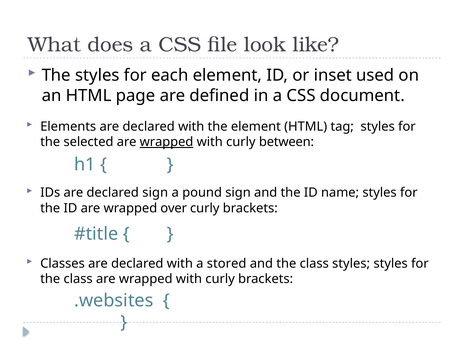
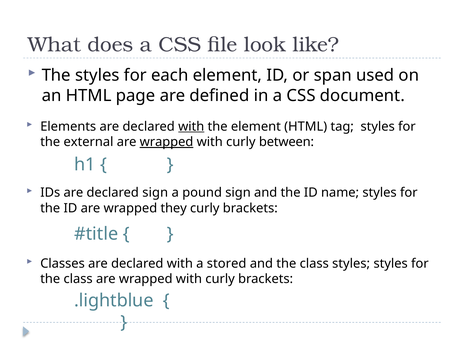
inset: inset -> span (333, 75)
with underline: none -> present (191, 126)
selected: selected -> external (88, 142)
over: over -> they (174, 208)
.websites: .websites -> .lightblue (114, 300)
